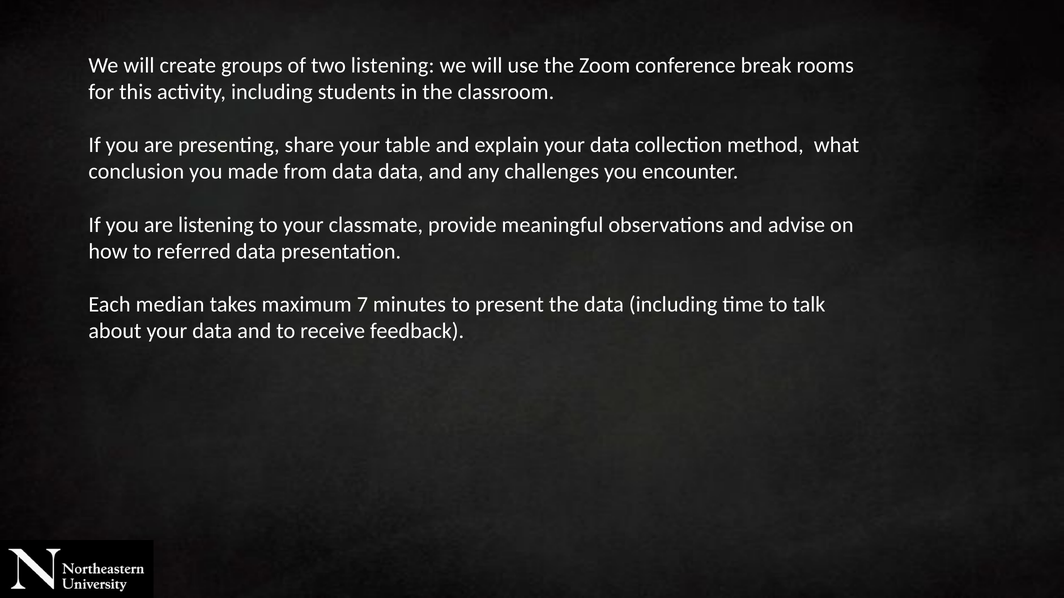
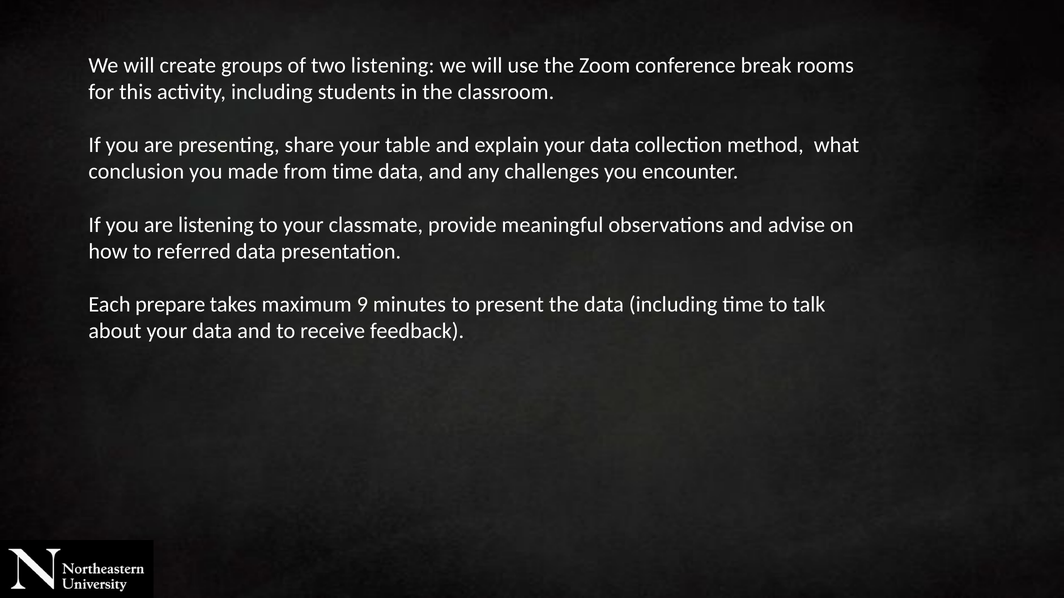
from data: data -> time (353, 172)
median: median -> prepare (170, 305)
7: 7 -> 9 (362, 305)
